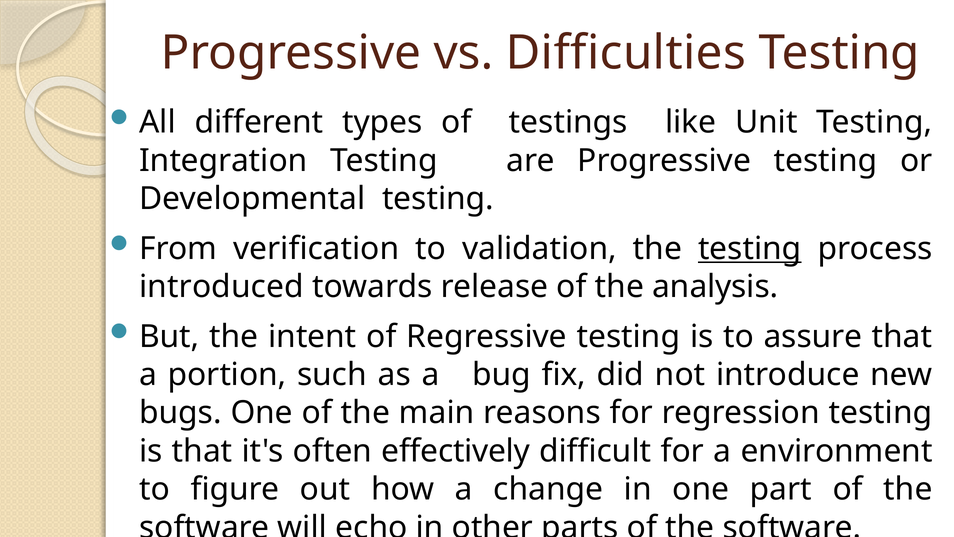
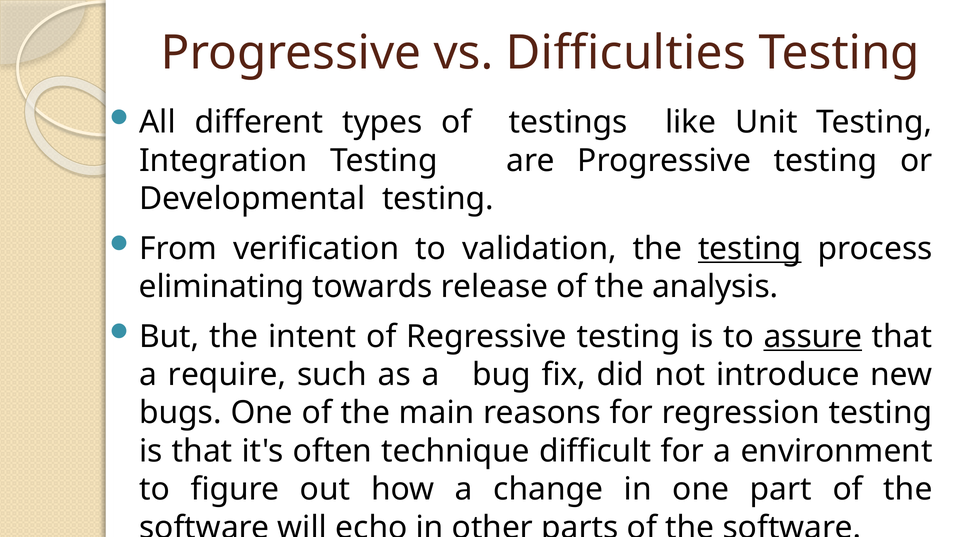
introduced: introduced -> eliminating (222, 287)
assure underline: none -> present (813, 336)
portion: portion -> require (227, 375)
effectively: effectively -> technique (456, 451)
